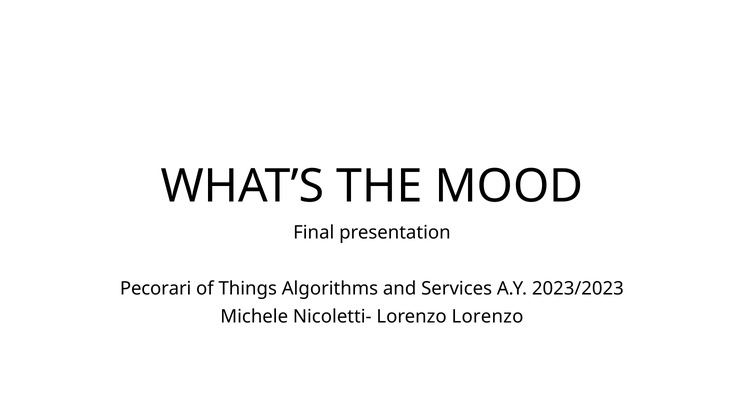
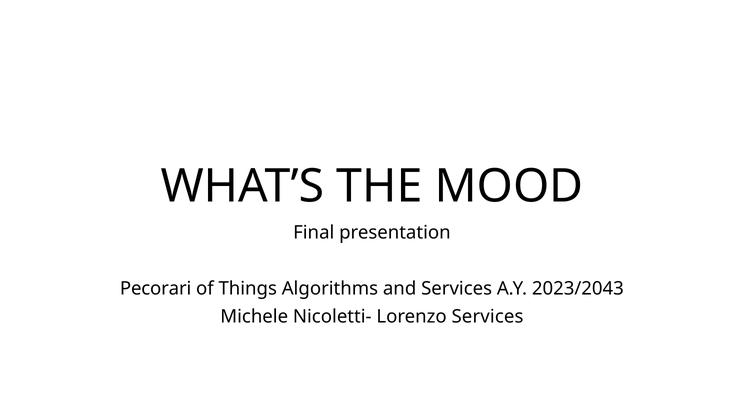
2023/2023: 2023/2023 -> 2023/2043 (578, 288)
Lorenzo Lorenzo: Lorenzo -> Services (488, 316)
